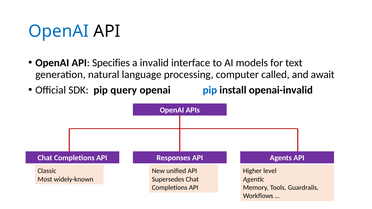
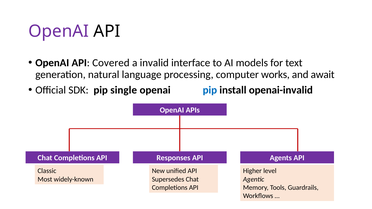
OpenAI colour: blue -> purple (59, 31)
Specifies: Specifies -> Covered (111, 63)
called: called -> works (275, 75)
query: query -> single (124, 90)
